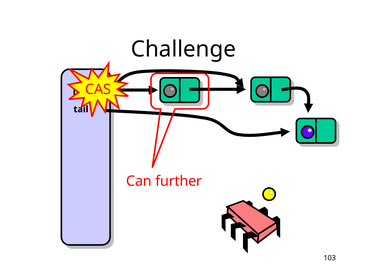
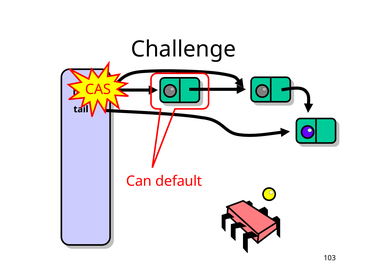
further: further -> default (179, 181)
